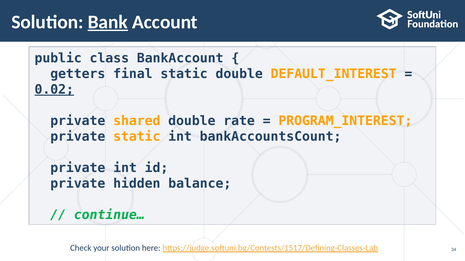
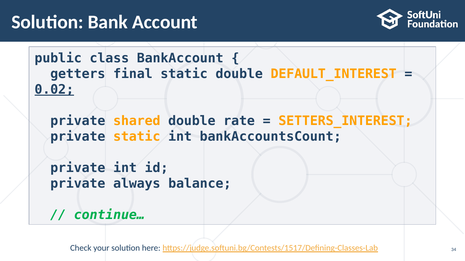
Bank underline: present -> none (108, 22)
PROGRAM_INTEREST: PROGRAM_INTEREST -> SETTERS_INTEREST (345, 121)
hidden: hidden -> always (137, 184)
